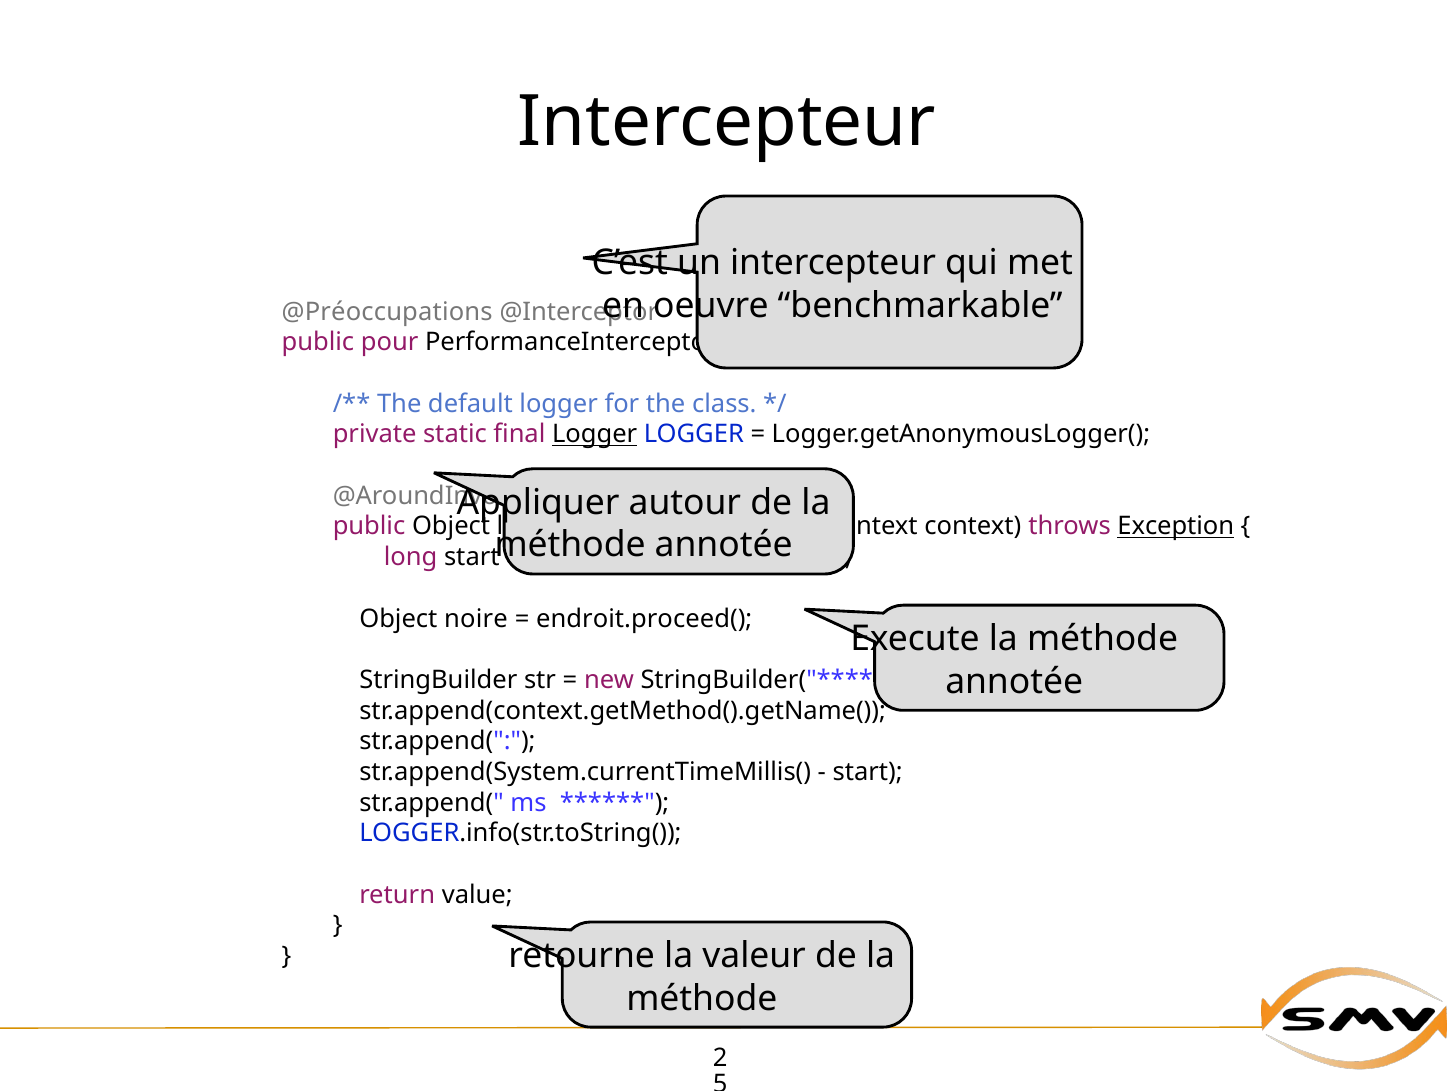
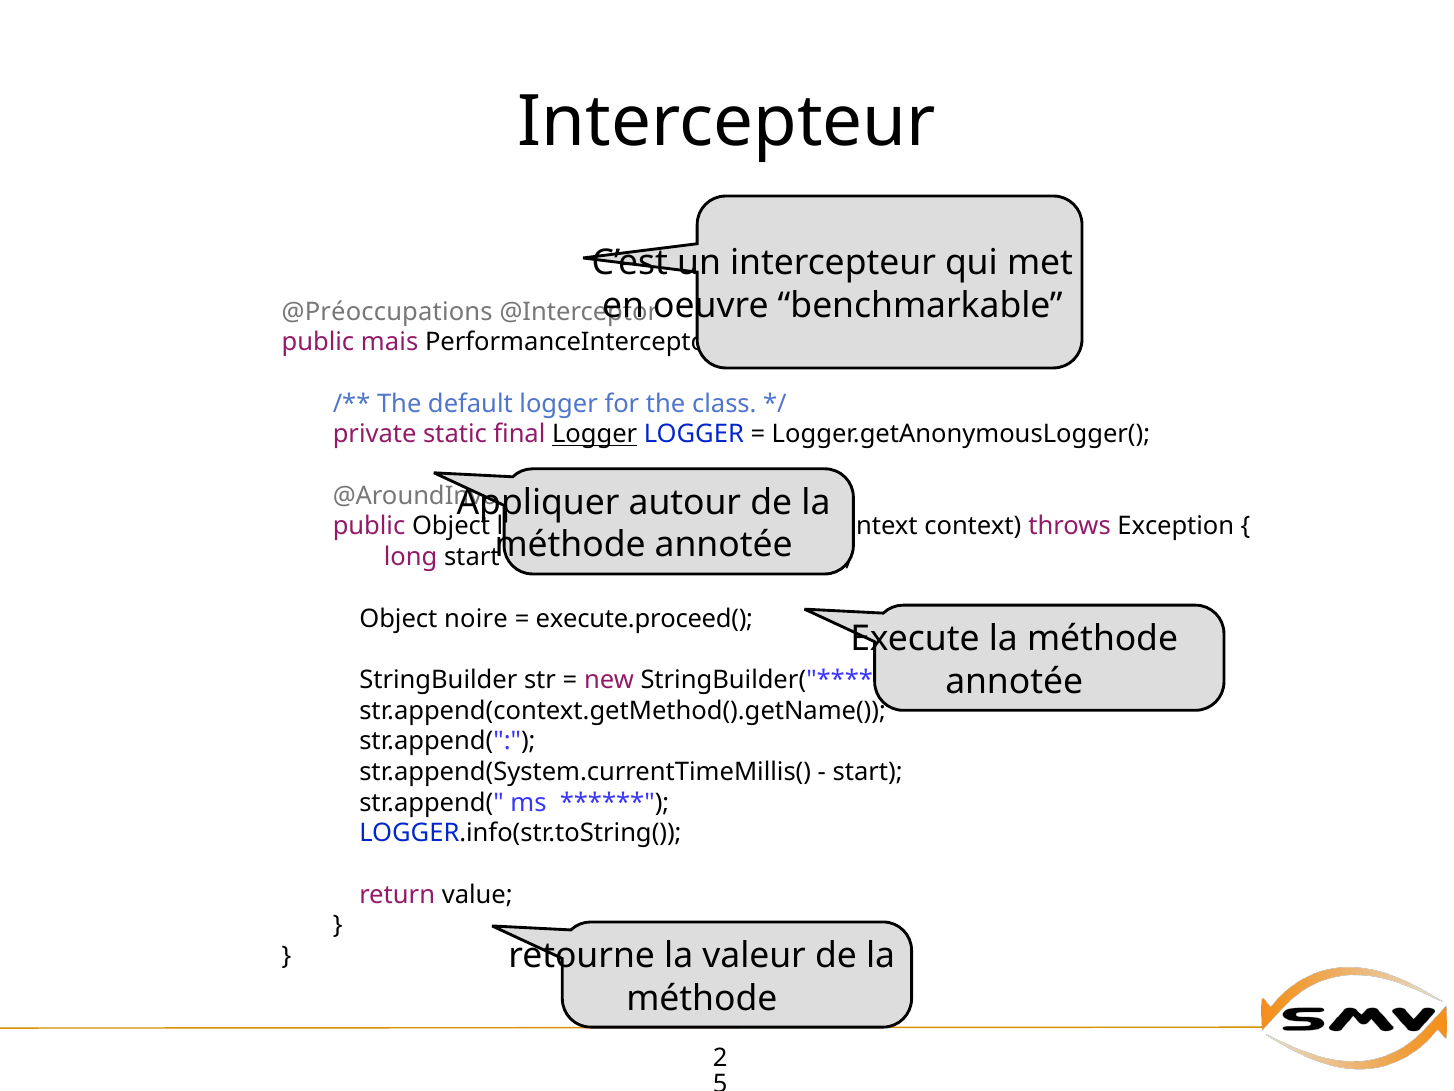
pour: pour -> mais (390, 342)
Exception underline: present -> none (1176, 526)
endroit.proceed(: endroit.proceed( -> execute.proceed( (644, 618)
